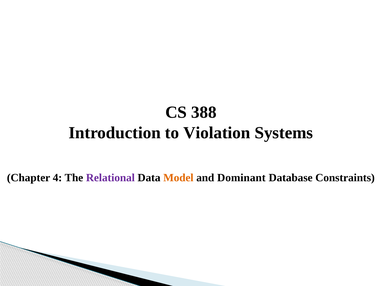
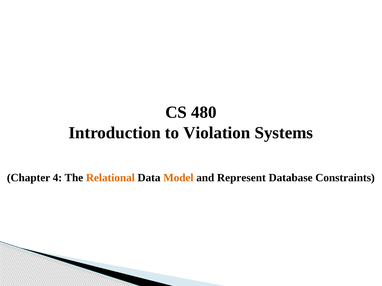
388: 388 -> 480 (204, 113)
Relational colour: purple -> orange (110, 178)
Dominant: Dominant -> Represent (241, 178)
